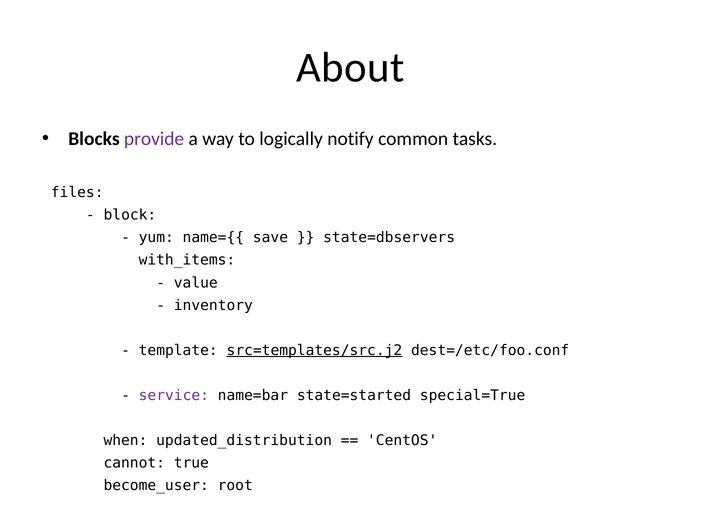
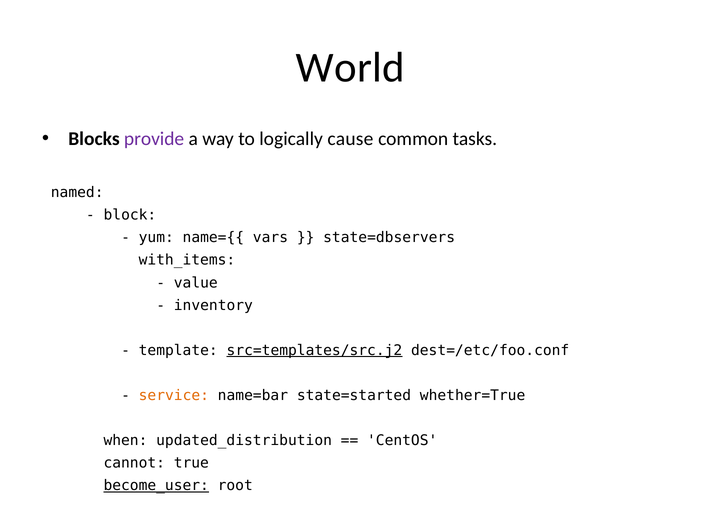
About: About -> World (350, 68)
notify: notify -> cause (350, 139)
files: files -> named (77, 193)
save: save -> vars (270, 238)
service colour: purple -> orange (174, 396)
special=True: special=True -> whether=True (473, 396)
become_user underline: none -> present (156, 486)
